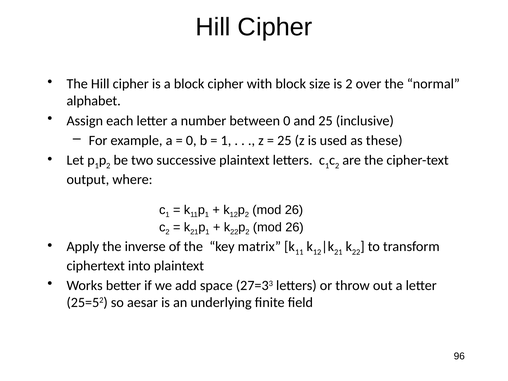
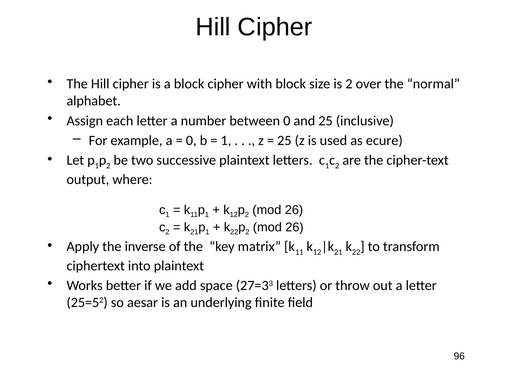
these: these -> ecure (384, 140)
